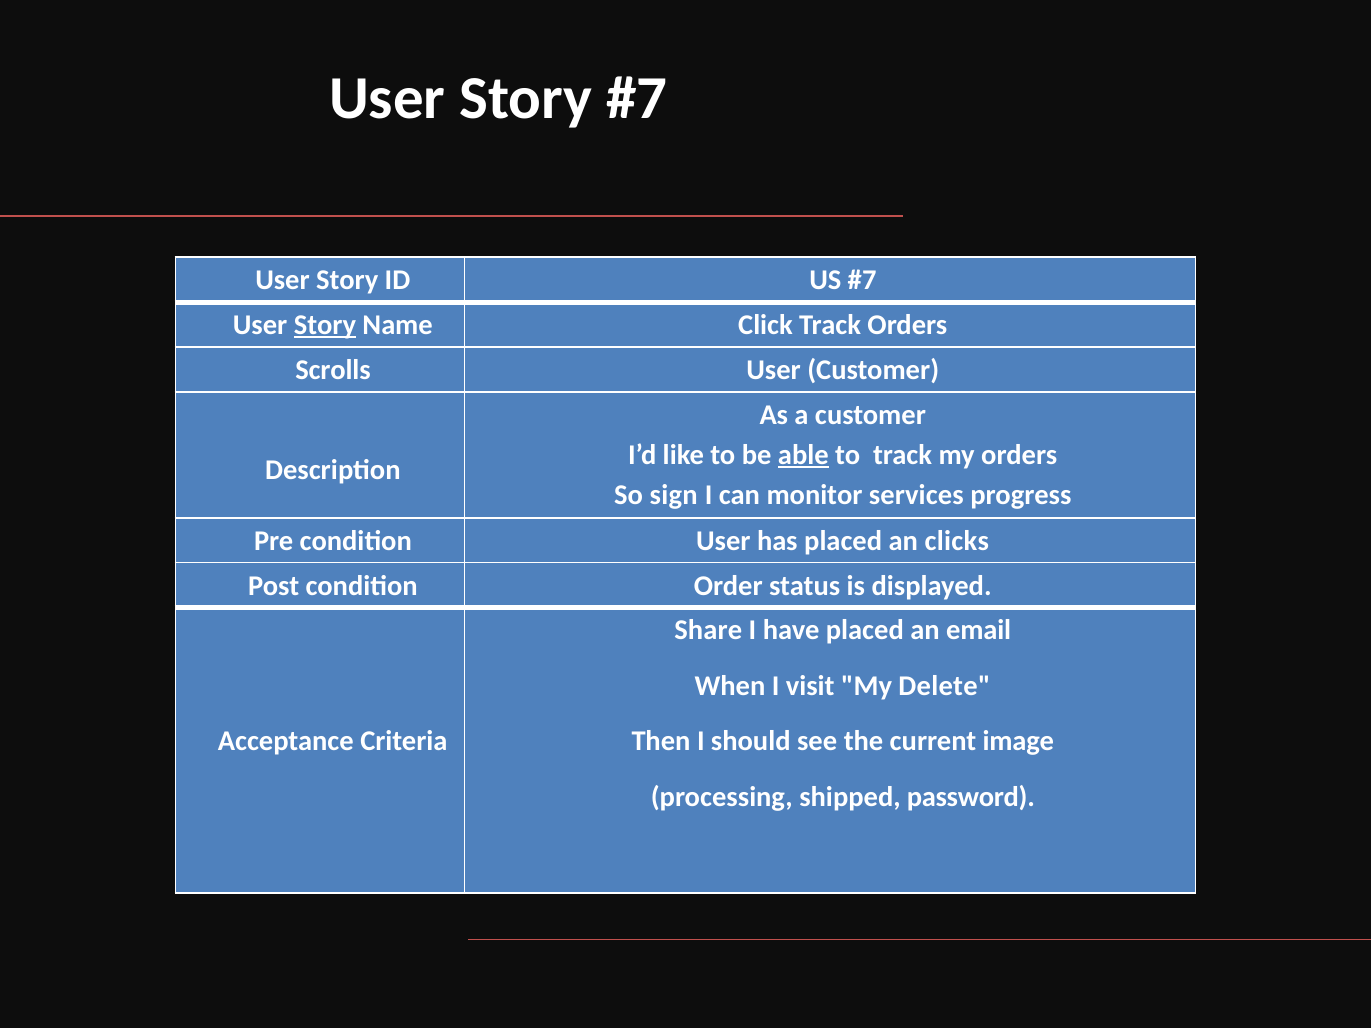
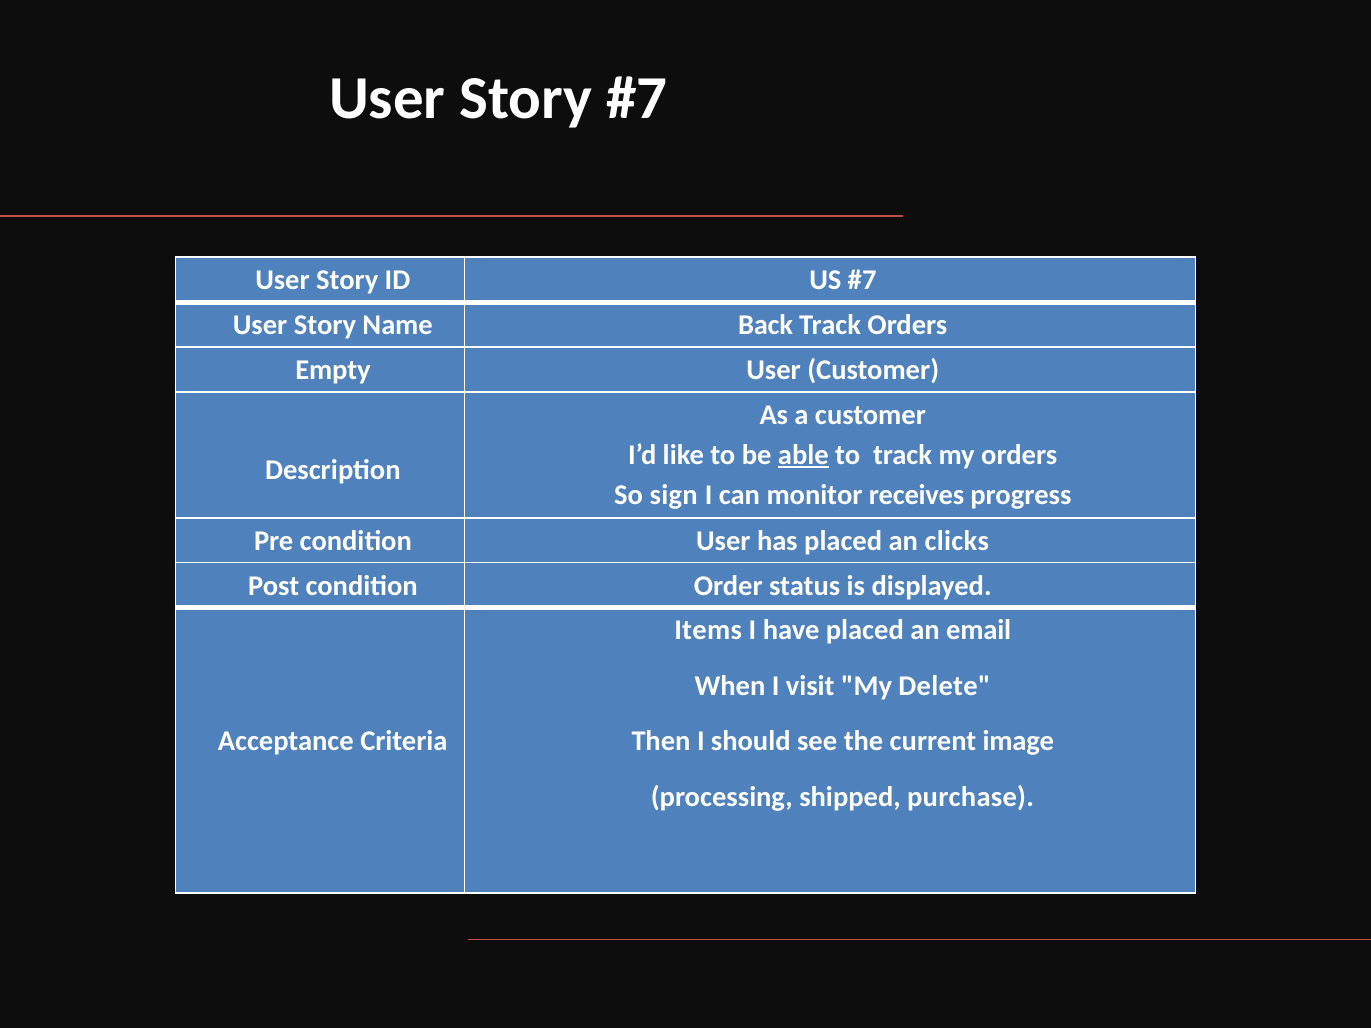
Story underline: present -> none (325, 325)
Click: Click -> Back (766, 325)
Scrolls: Scrolls -> Empty (333, 370)
services: services -> receives (916, 495)
Share: Share -> Items (708, 631)
password: password -> purchase (971, 797)
